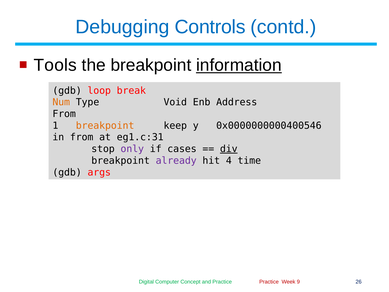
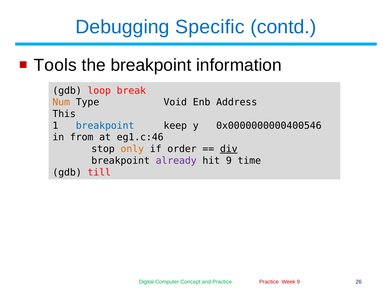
Controls: Controls -> Specific (210, 27)
information underline: present -> none (239, 65)
From: From -> This (64, 114)
breakpoint colour: orange -> blue (105, 125)
eg1.c:31: eg1.c:31 -> eg1.c:46 (140, 137)
only colour: purple -> orange (132, 149)
cases: cases -> order (182, 149)
hit 4: 4 -> 9 (229, 160)
args: args -> till (99, 172)
